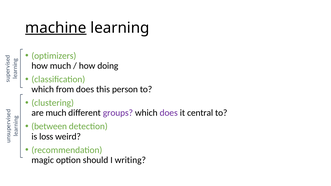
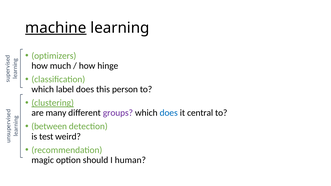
doing: doing -> hinge (108, 66)
from: from -> label (65, 89)
clustering underline: none -> present (53, 103)
are much: much -> many (56, 113)
does colour: purple -> blue (169, 113)
loss: loss -> test (46, 137)
writing: writing -> human (130, 160)
